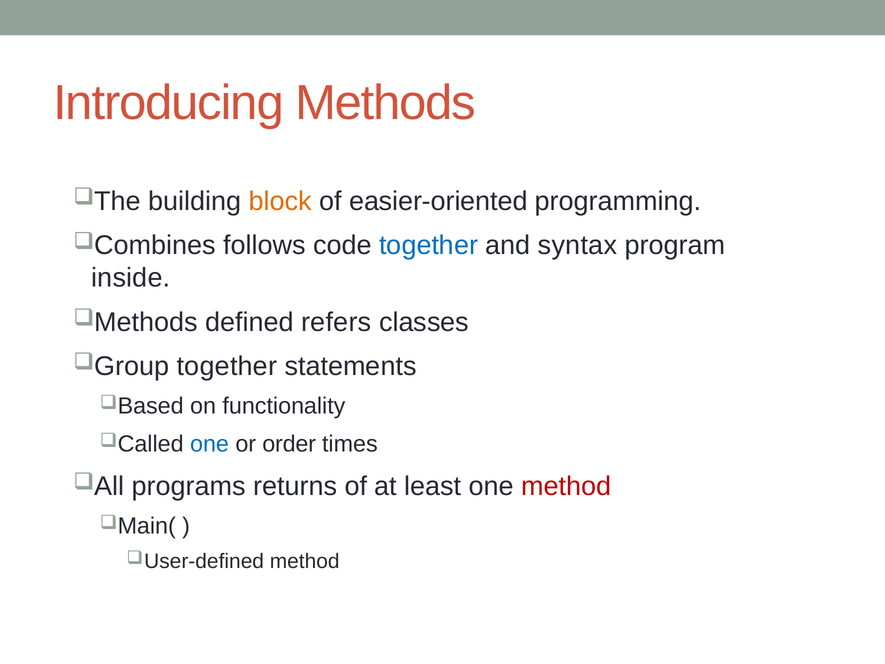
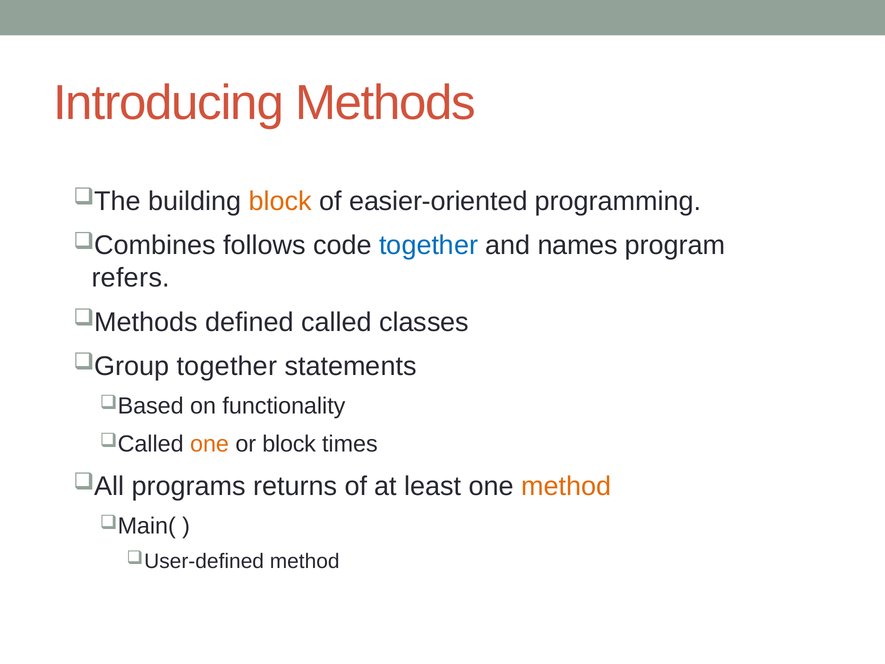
syntax: syntax -> names (578, 245)
inside: inside -> refers (131, 278)
refers: refers -> called (336, 322)
one colour: blue -> orange (209, 444)
or order: order -> block (289, 444)
method colour: red -> orange (566, 486)
